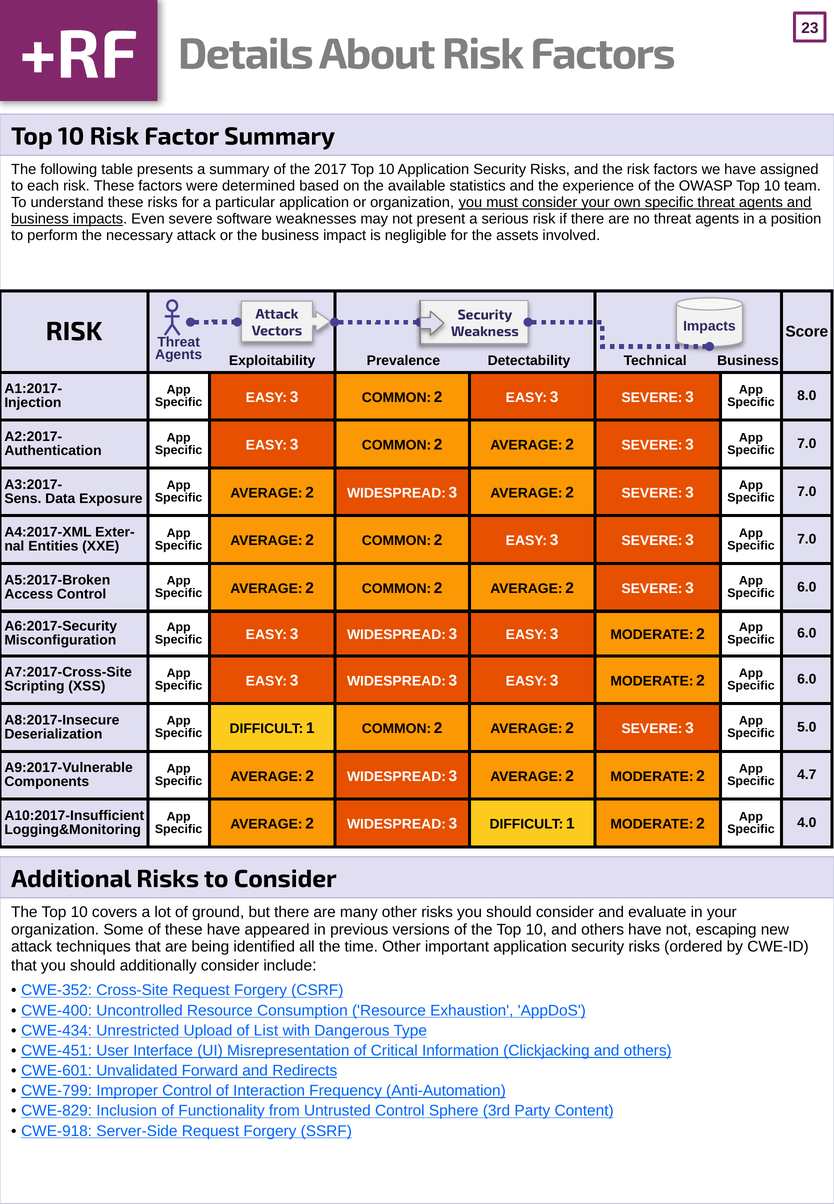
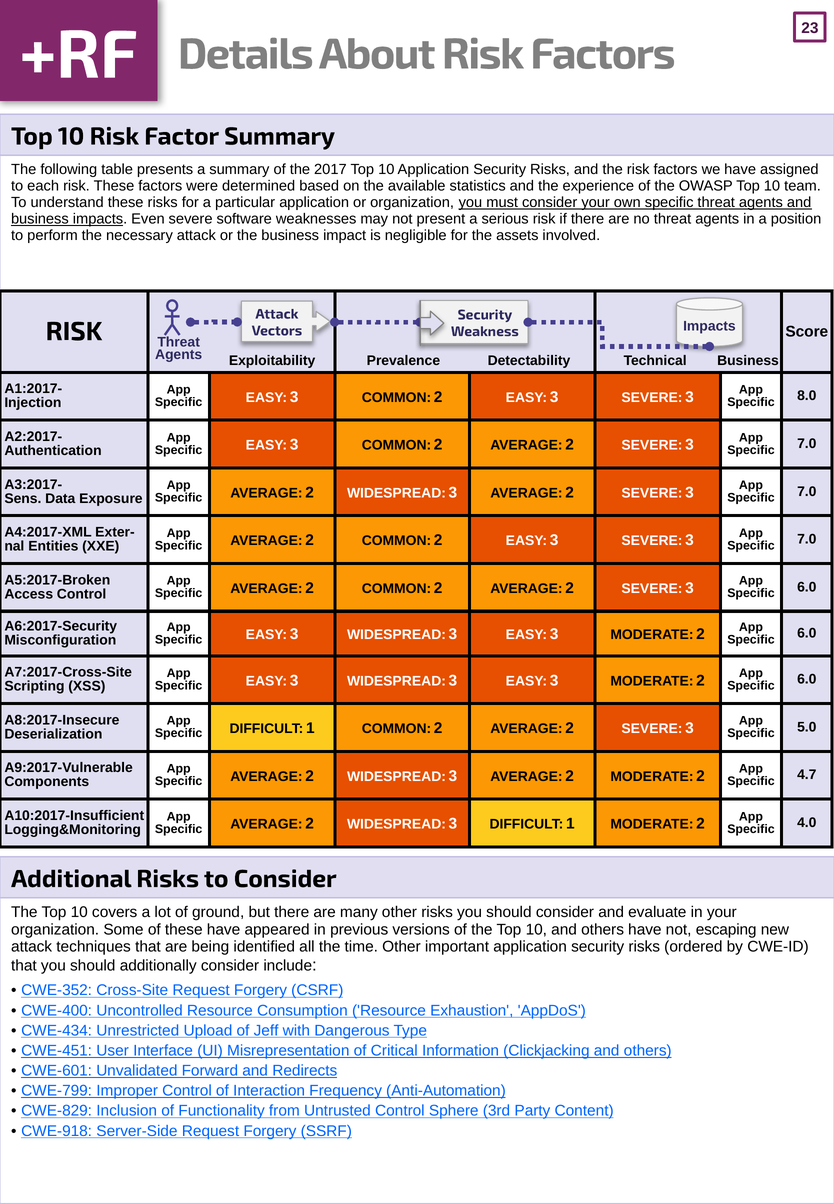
List: List -> Jeff (266, 1031)
